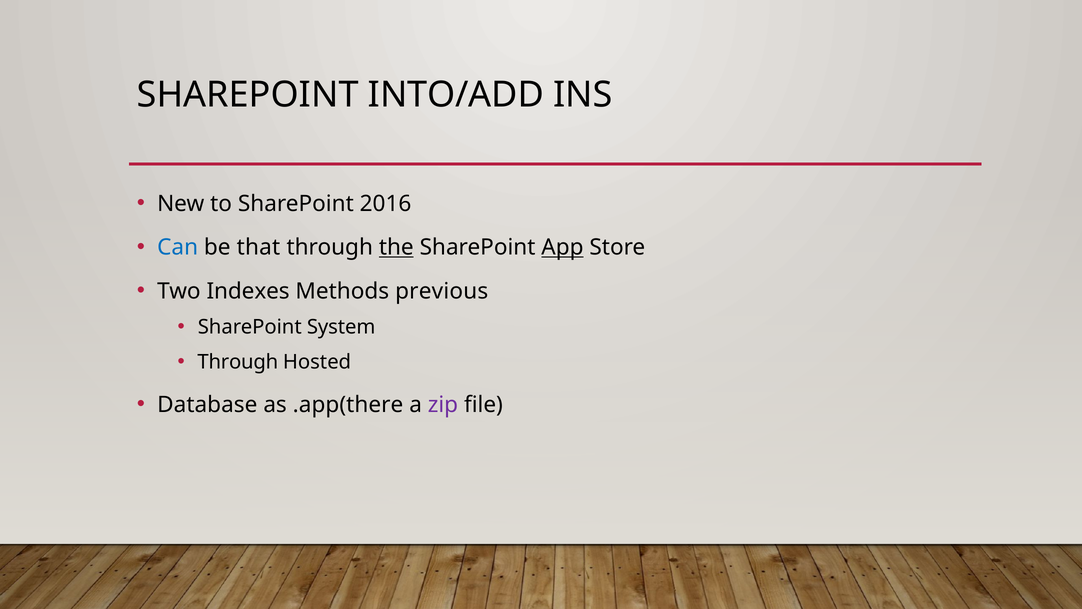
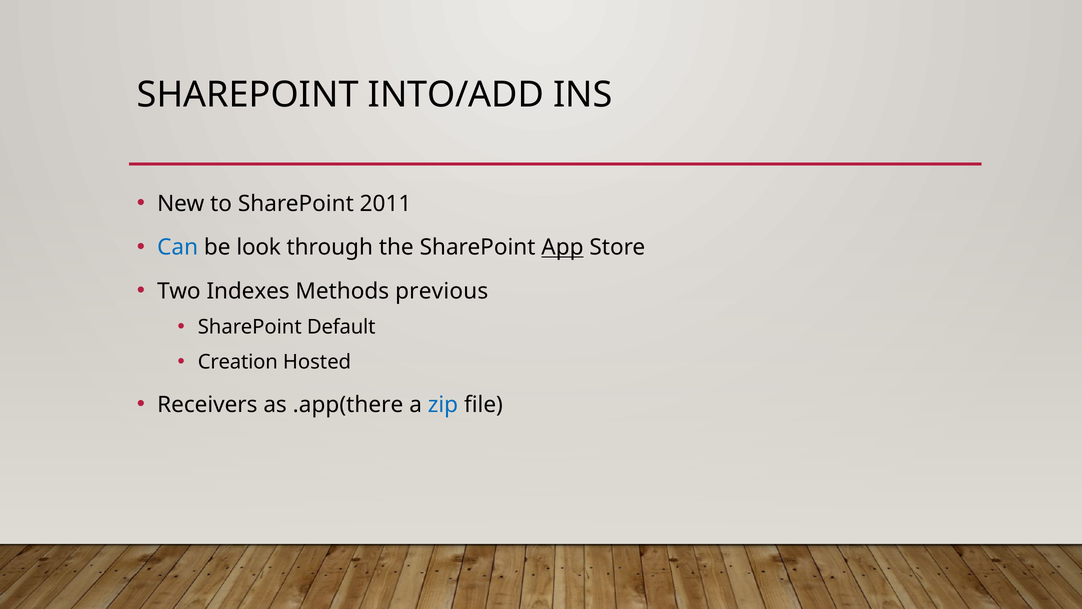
2016: 2016 -> 2011 (386, 203)
that: that -> look (259, 247)
the underline: present -> none (396, 247)
System: System -> Default (341, 327)
Through: Through -> Creation (238, 362)
Database: Database -> Receivers (207, 404)
zip colour: purple -> blue (443, 404)
